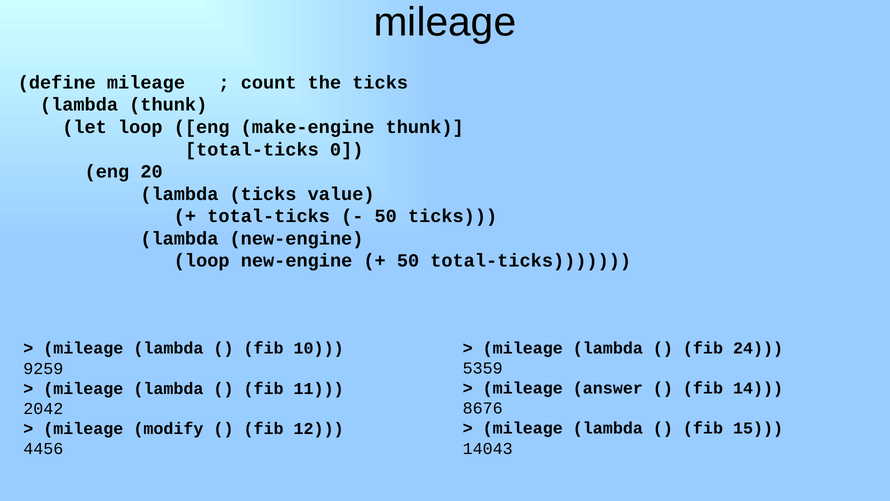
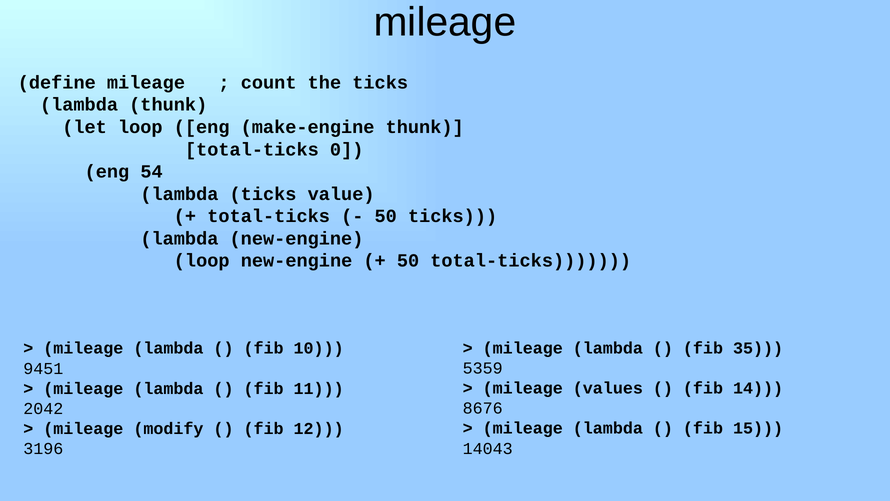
20: 20 -> 54 (152, 172)
24: 24 -> 35 (758, 348)
9259: 9259 -> 9451 (43, 368)
answer: answer -> values (608, 388)
4456: 4456 -> 3196 (43, 448)
